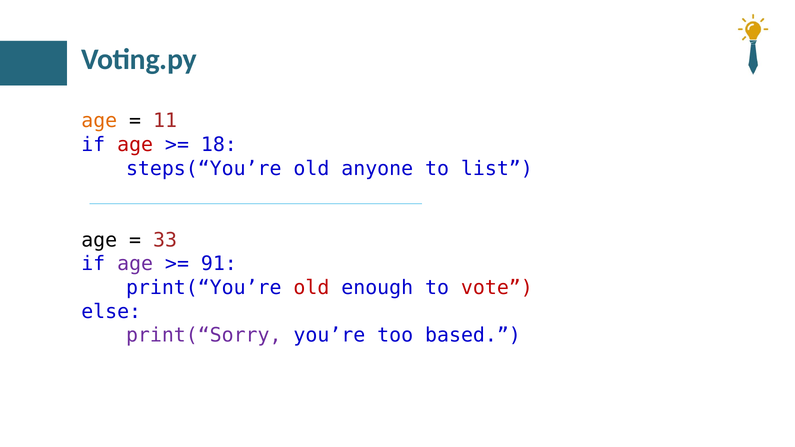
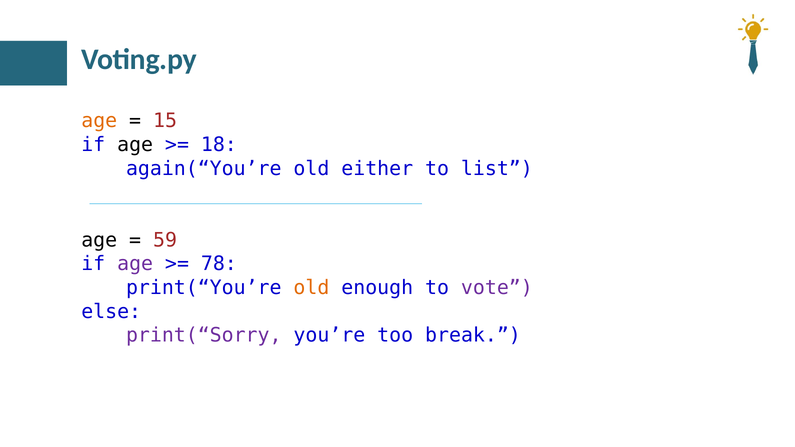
11: 11 -> 15 (165, 121)
age colour: red -> black (135, 145)
steps(“You’re: steps(“You’re -> again(“You’re (204, 169)
anyone: anyone -> either (377, 169)
33: 33 -> 59 (165, 240)
91: 91 -> 78 (219, 264)
old colour: red -> orange (311, 288)
vote colour: red -> purple (497, 288)
based: based -> break (473, 335)
